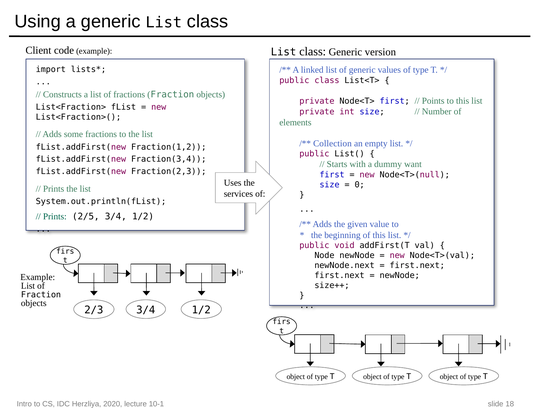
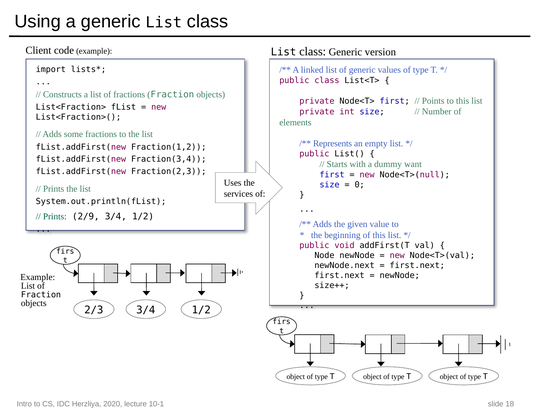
Collection: Collection -> Represents (333, 143)
2/5: 2/5 -> 2/9 (86, 216)
